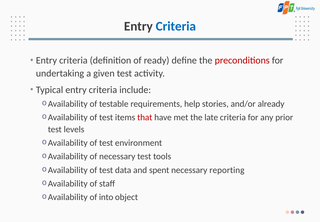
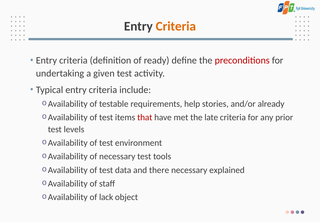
Criteria colour: blue -> orange (176, 26)
spent: spent -> there (159, 170)
reporting: reporting -> explained (227, 170)
into: into -> lack (106, 197)
